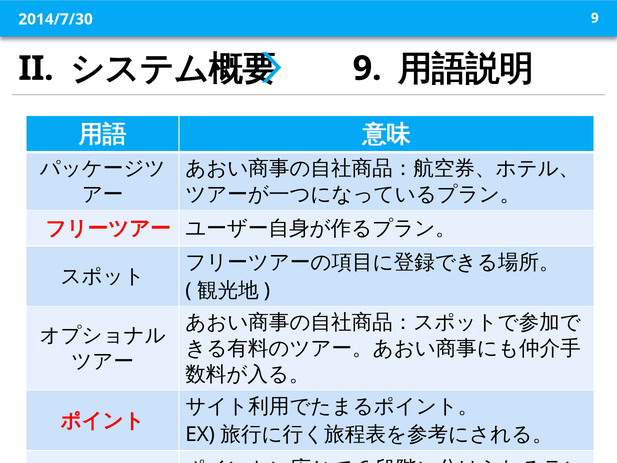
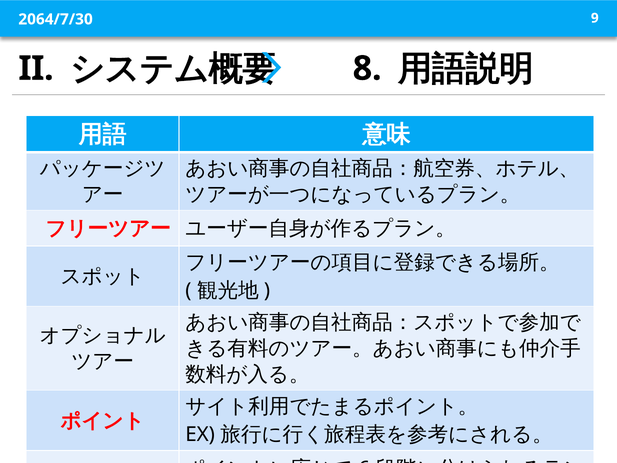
2014/7/30: 2014/7/30 -> 2064/7/30 (56, 19)
9: 9 -> 8 (367, 68)
